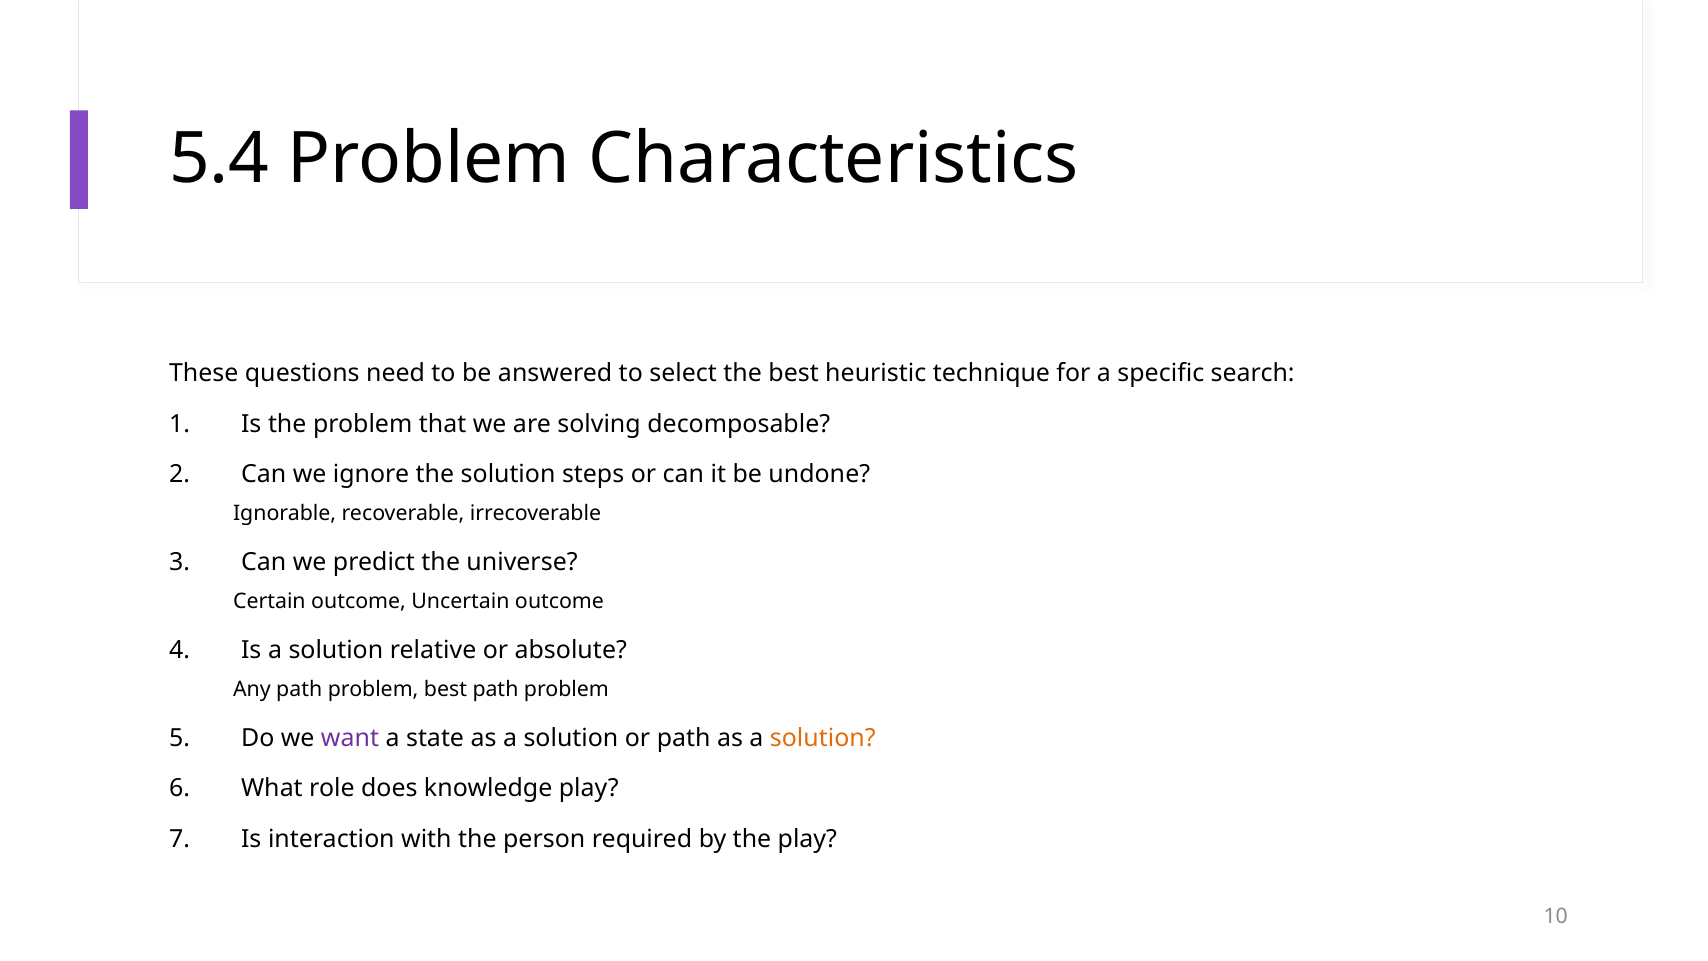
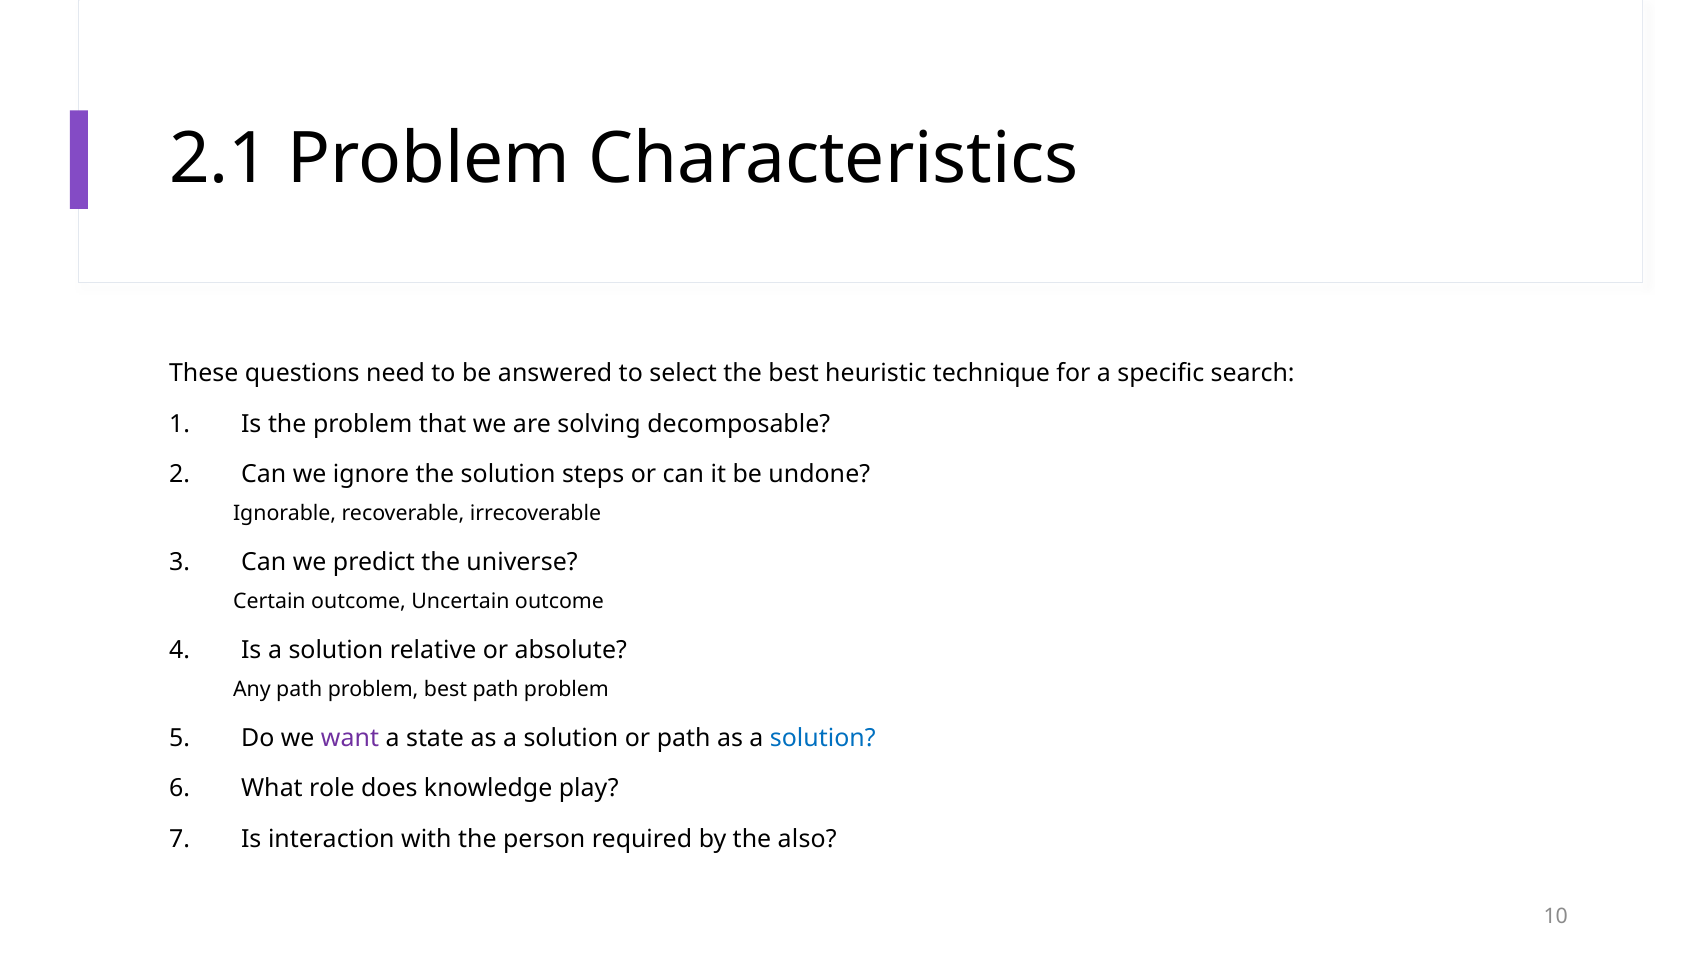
5.4: 5.4 -> 2.1 (219, 159)
solution colour: orange -> blue (823, 738)
the play: play -> also (807, 839)
